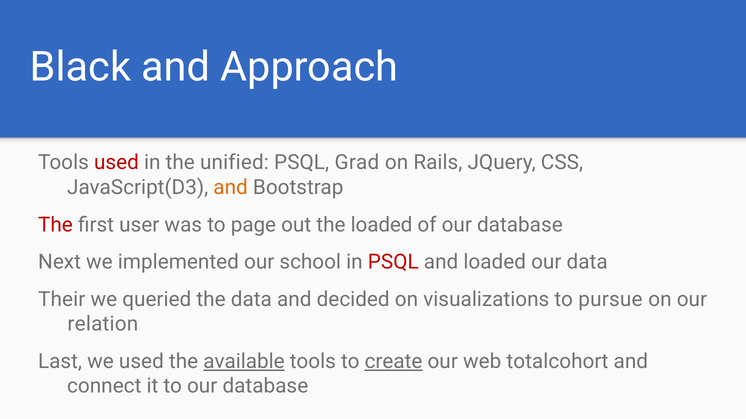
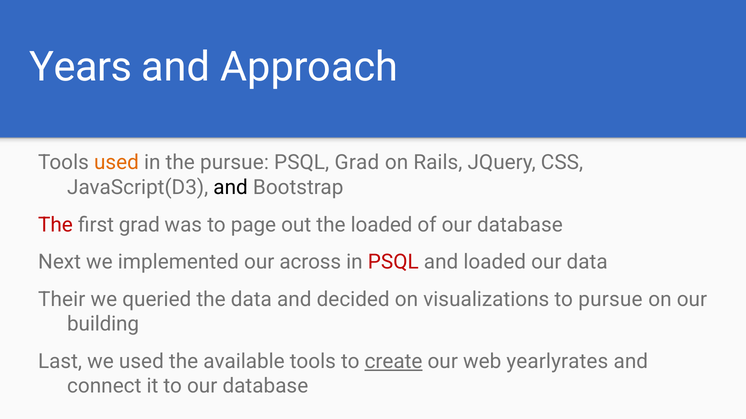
Black: Black -> Years (81, 67)
used colour: red -> orange (116, 163)
the unified: unified -> pursue (234, 163)
and colour: orange -> black (231, 188)
first user: user -> grad (139, 225)
school: school -> across (310, 262)
relation: relation -> building (103, 325)
available underline: present -> none (244, 362)
totalcohort: totalcohort -> yearlyrates (557, 362)
